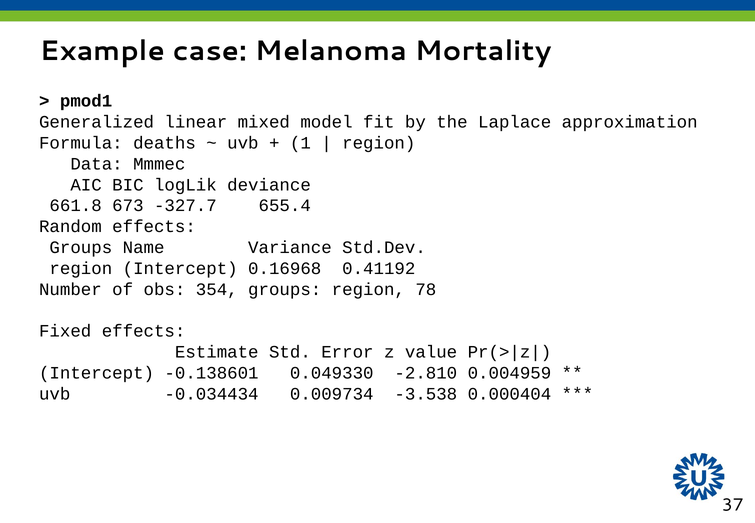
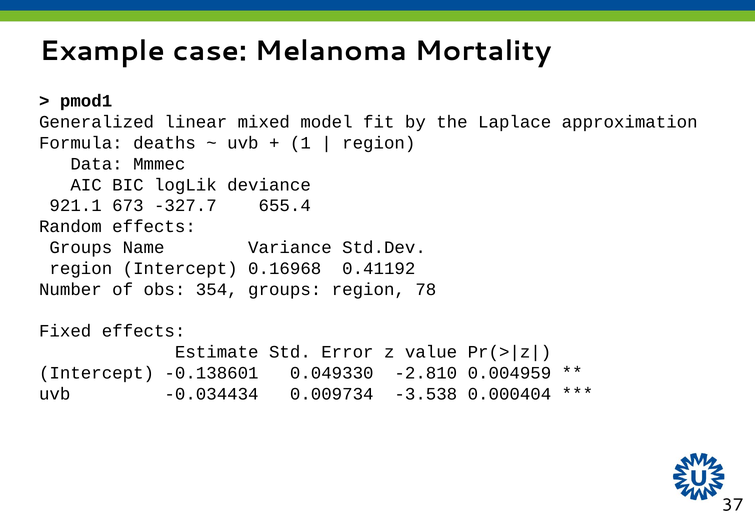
661.8: 661.8 -> 921.1 (76, 206)
